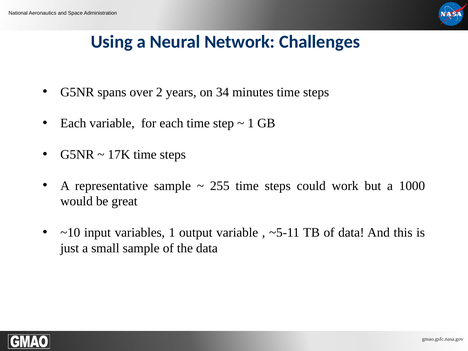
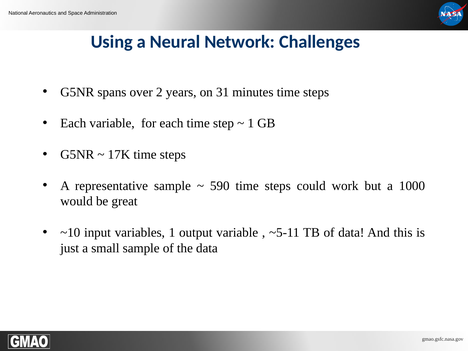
34: 34 -> 31 (223, 92)
255: 255 -> 590 (220, 186)
